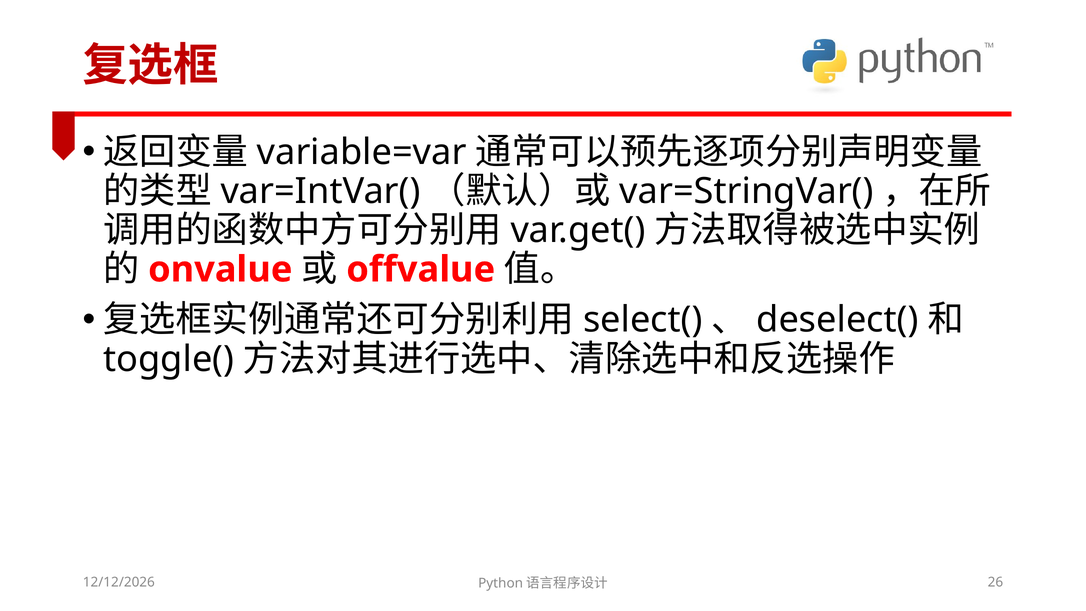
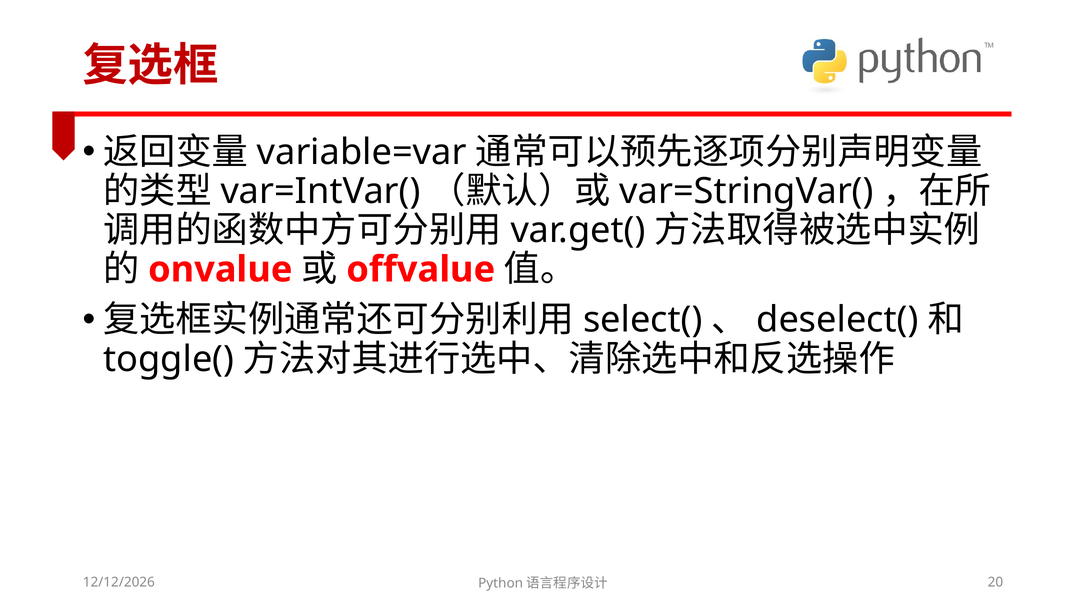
26: 26 -> 20 (995, 582)
